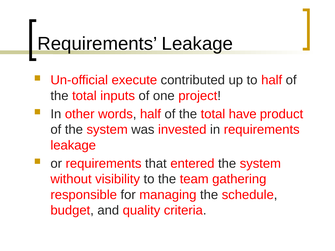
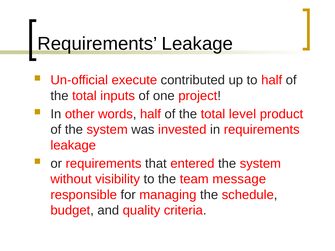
have: have -> level (243, 114)
gathering: gathering -> message (239, 179)
